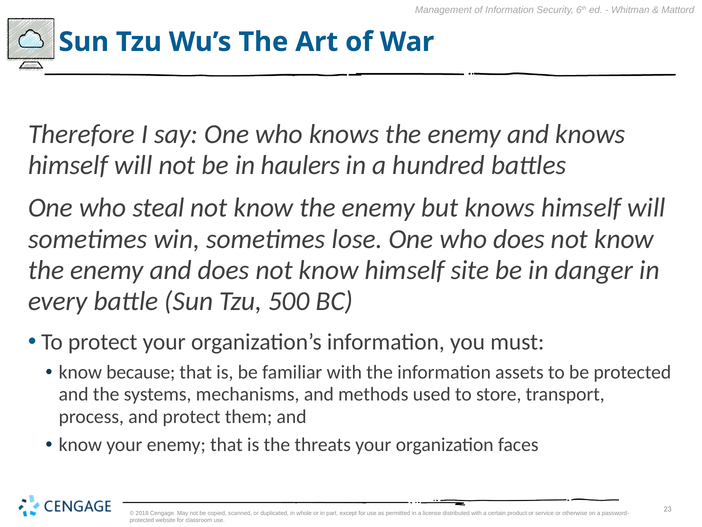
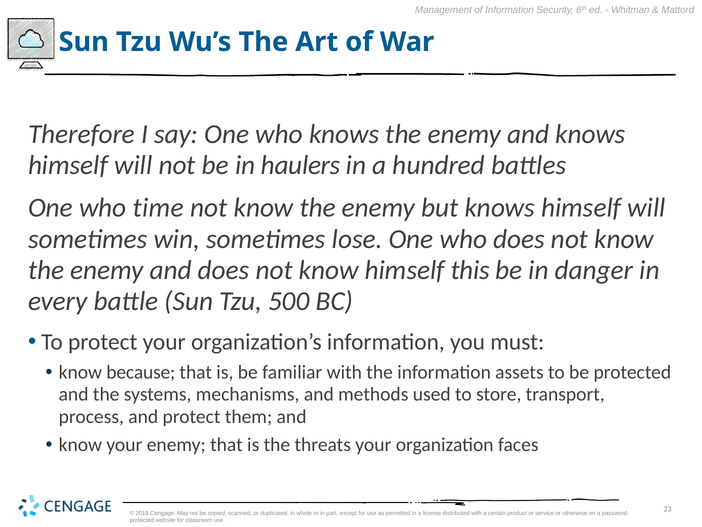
steal: steal -> time (158, 208)
site: site -> this (470, 270)
